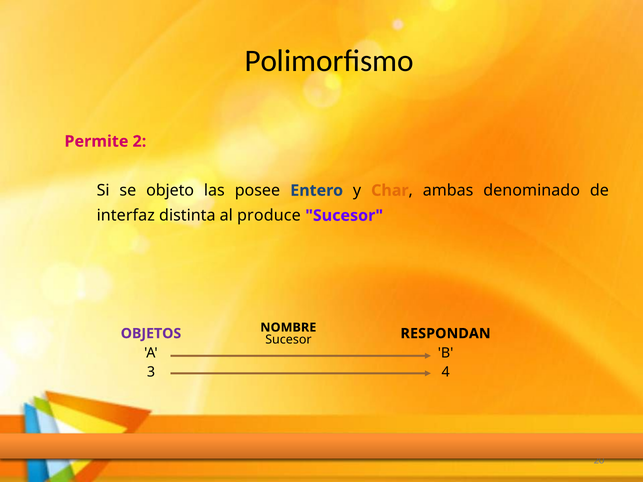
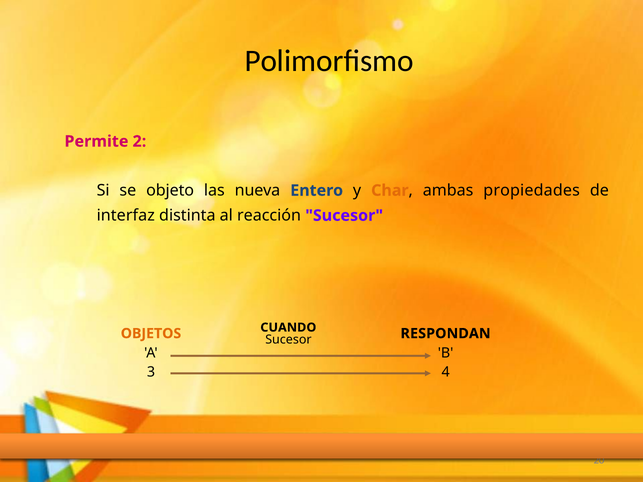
posee: posee -> nueva (257, 191)
denominado: denominado -> propiedades (532, 191)
produce: produce -> reacción (269, 216)
NOMBRE: NOMBRE -> CUANDO (288, 328)
OBJETOS colour: purple -> orange (151, 334)
